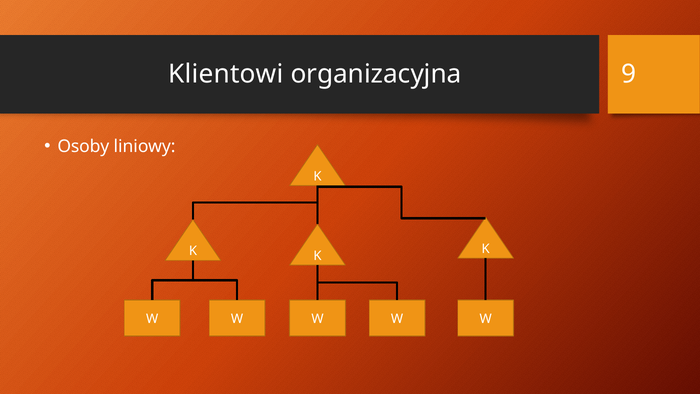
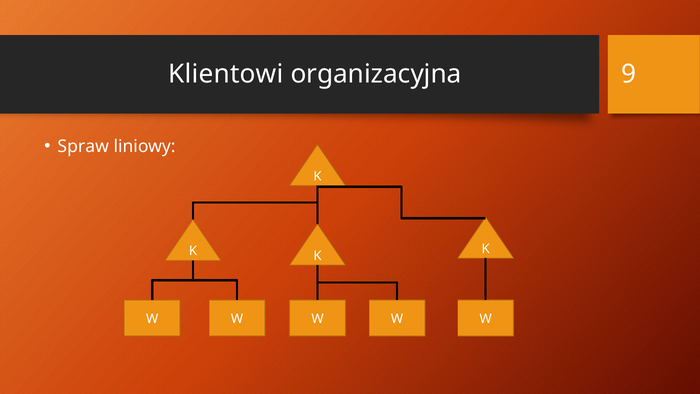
Osoby: Osoby -> Spraw (83, 146)
